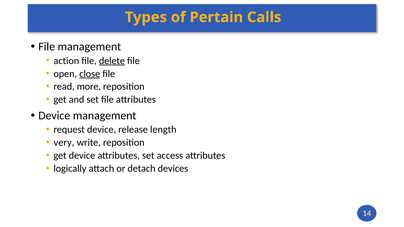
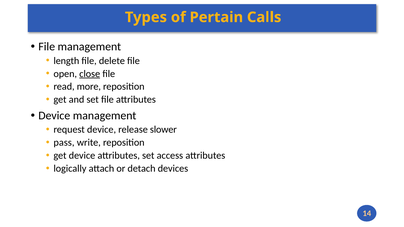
action: action -> length (66, 61)
delete underline: present -> none (112, 61)
length: length -> slower (163, 130)
very: very -> pass (64, 143)
